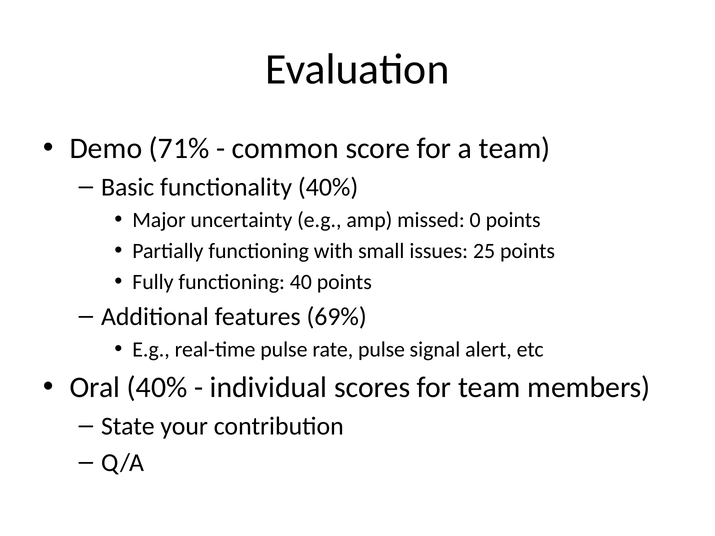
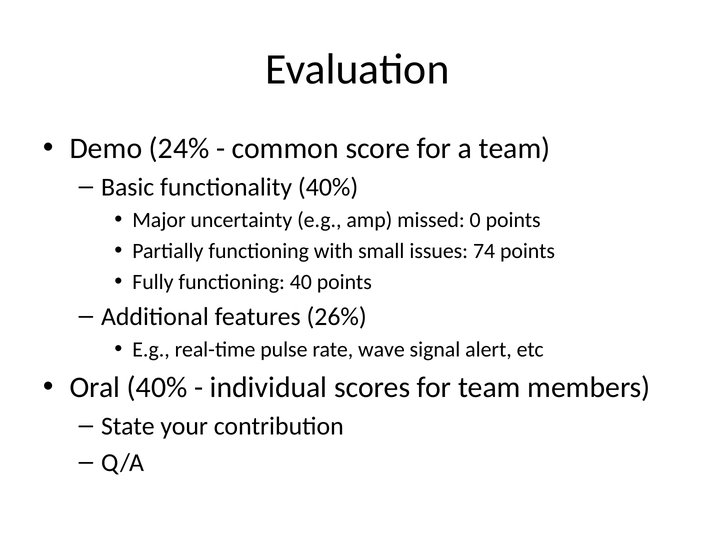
71%: 71% -> 24% (179, 149)
25: 25 -> 74 (484, 251)
69%: 69% -> 26% (337, 317)
rate pulse: pulse -> wave (381, 350)
